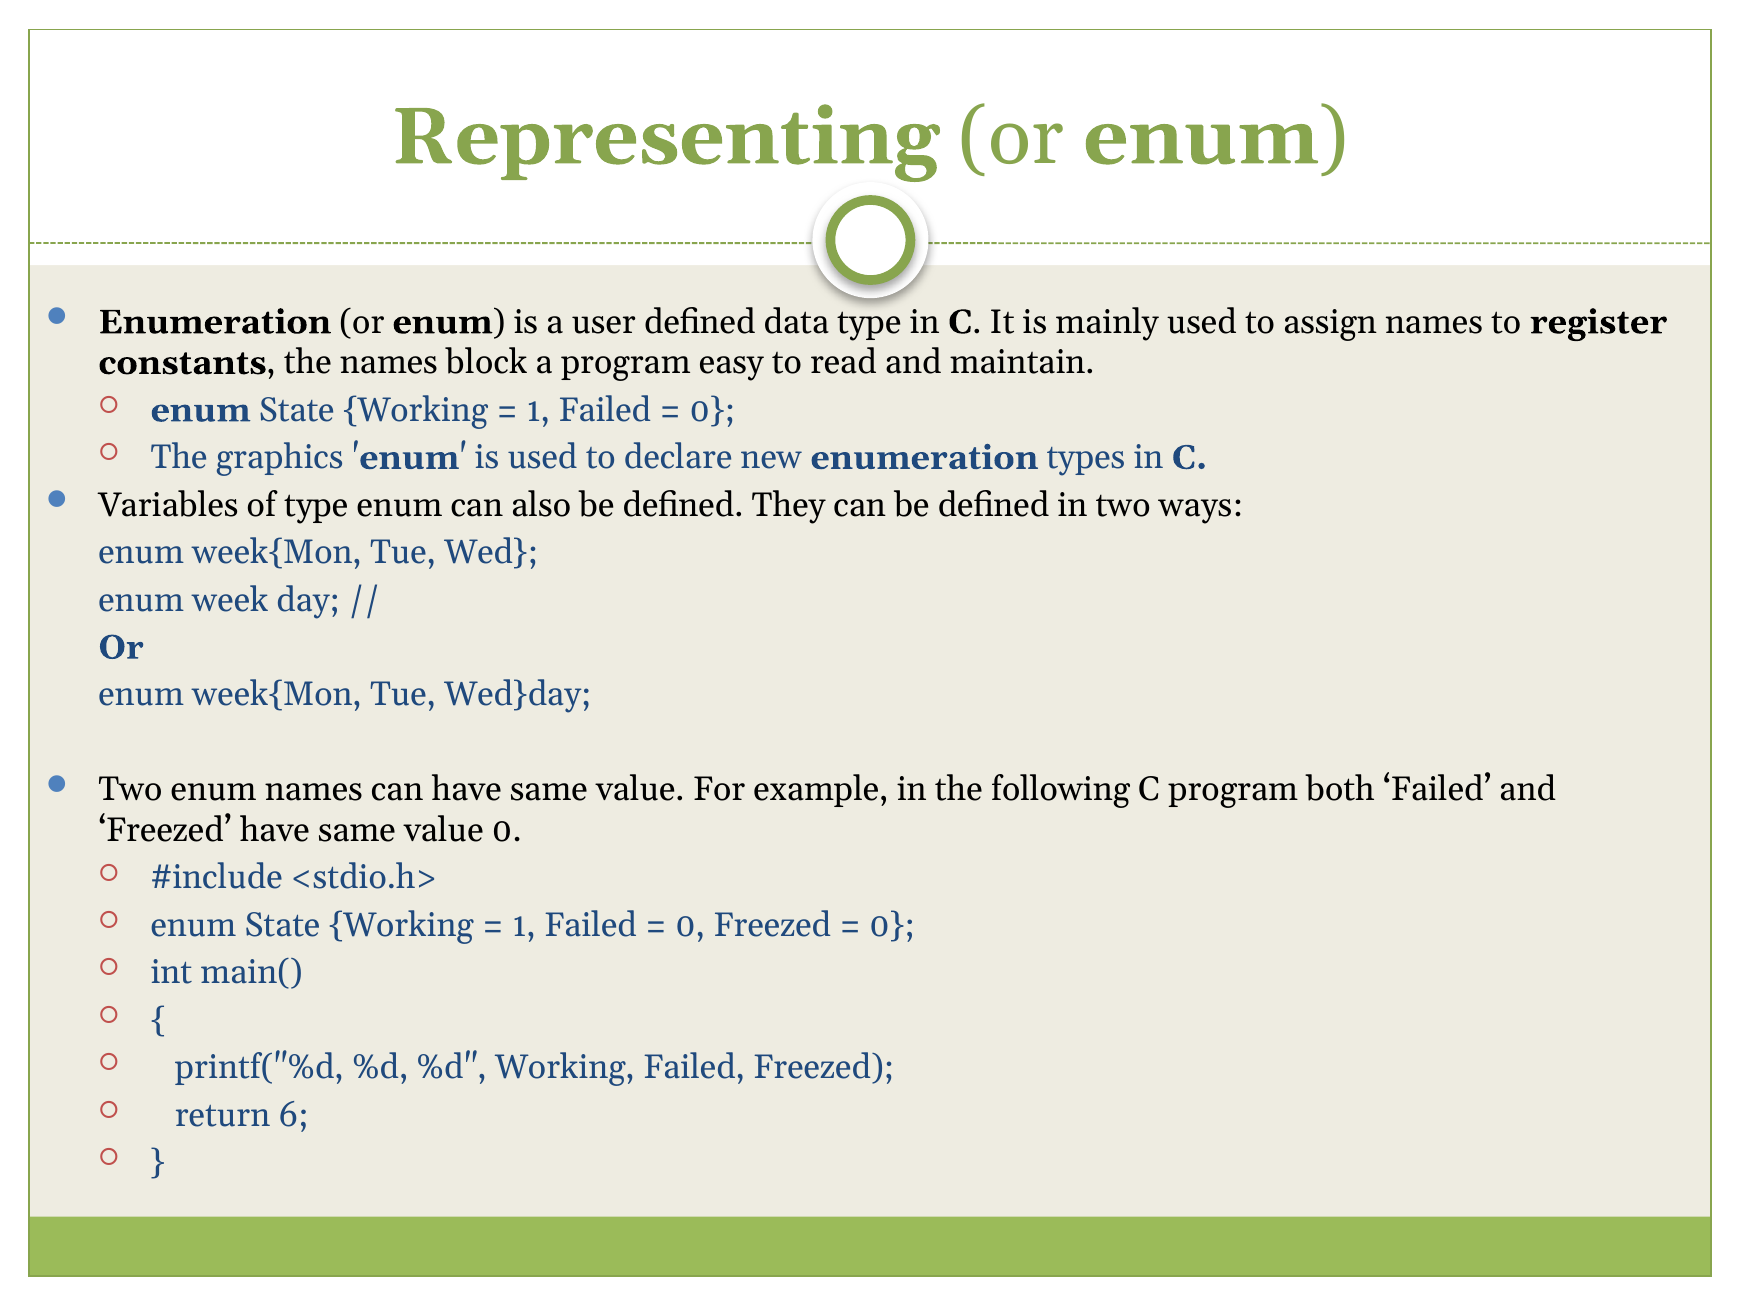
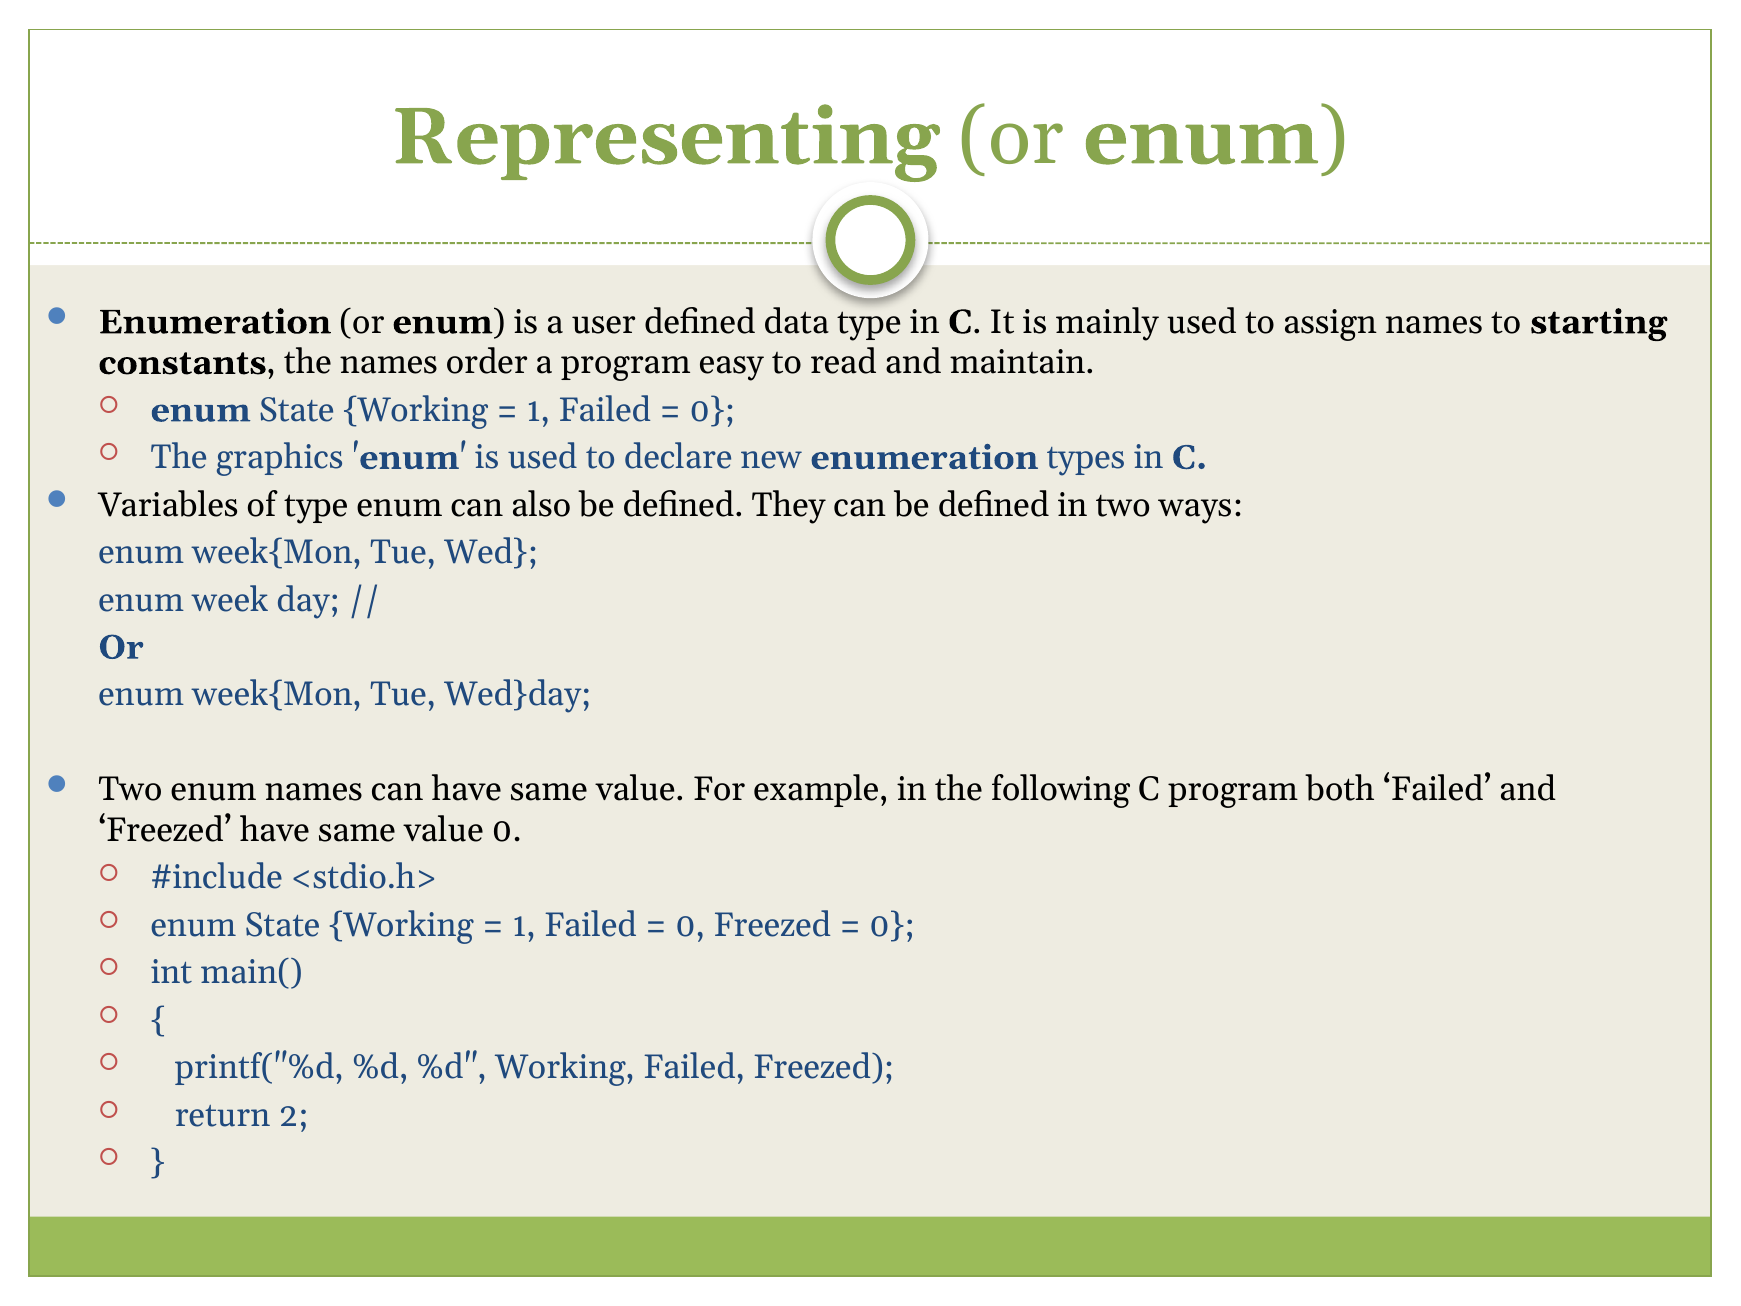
register: register -> starting (1599, 322)
block: block -> order (487, 363)
6: 6 -> 2 (294, 1115)
